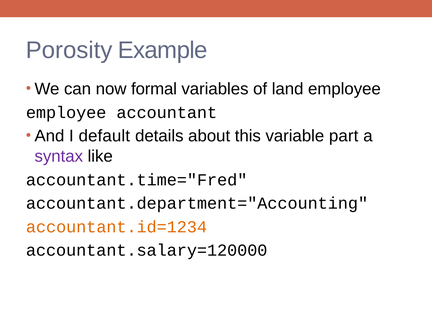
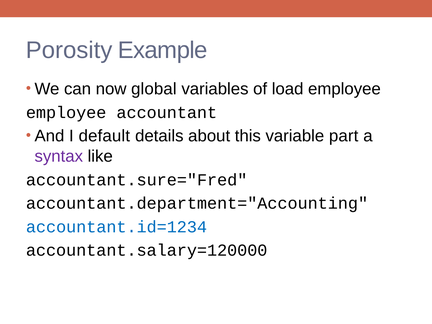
formal: formal -> global (154, 89)
land: land -> load (288, 89)
accountant.time="Fred: accountant.time="Fred -> accountant.sure="Fred (137, 180)
accountant.id=1234 colour: orange -> blue (116, 227)
